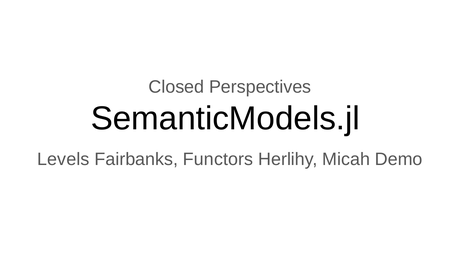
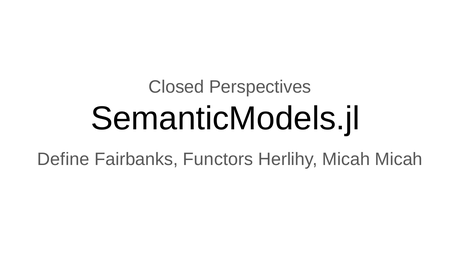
Levels: Levels -> Define (63, 159)
Micah Demo: Demo -> Micah (399, 159)
